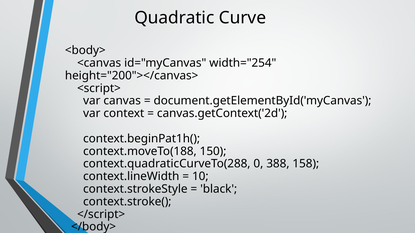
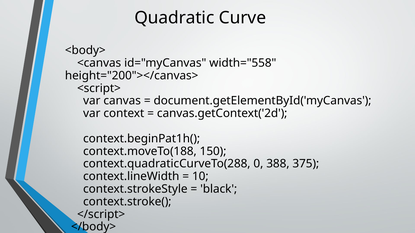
width="254: width="254 -> width="558 (243, 63)
158: 158 -> 375 (306, 164)
